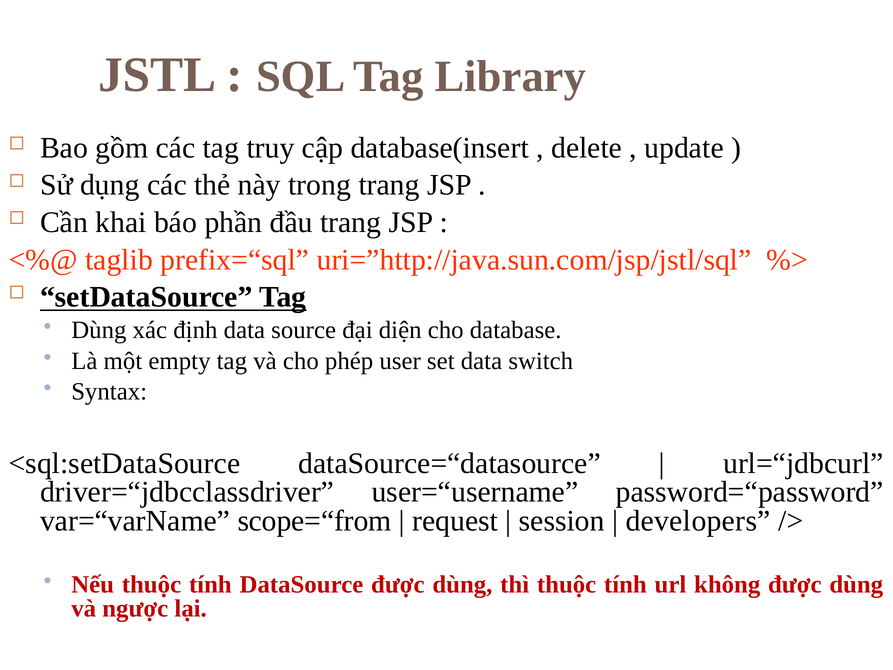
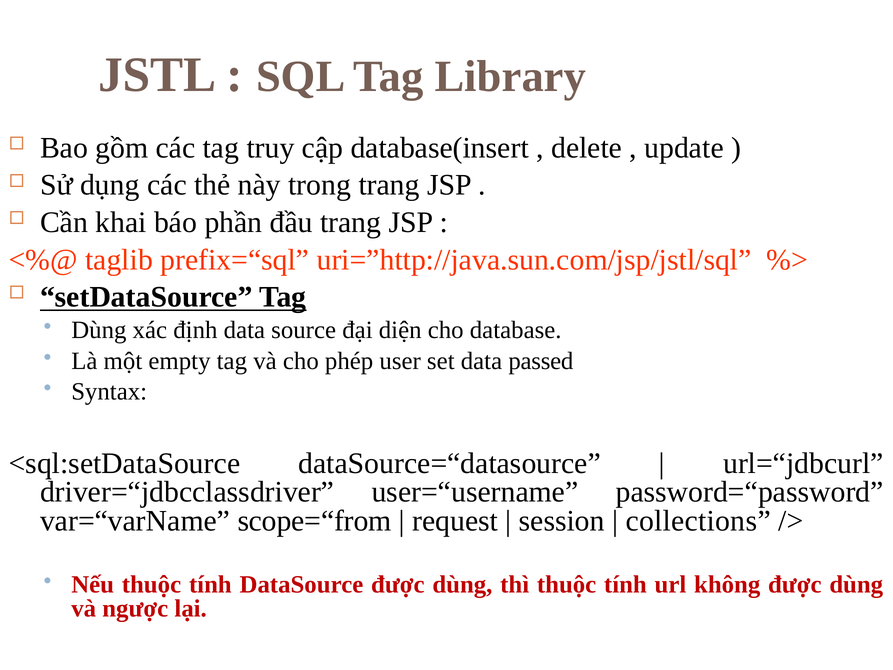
switch: switch -> passed (541, 361)
developers: developers -> collections (698, 521)
